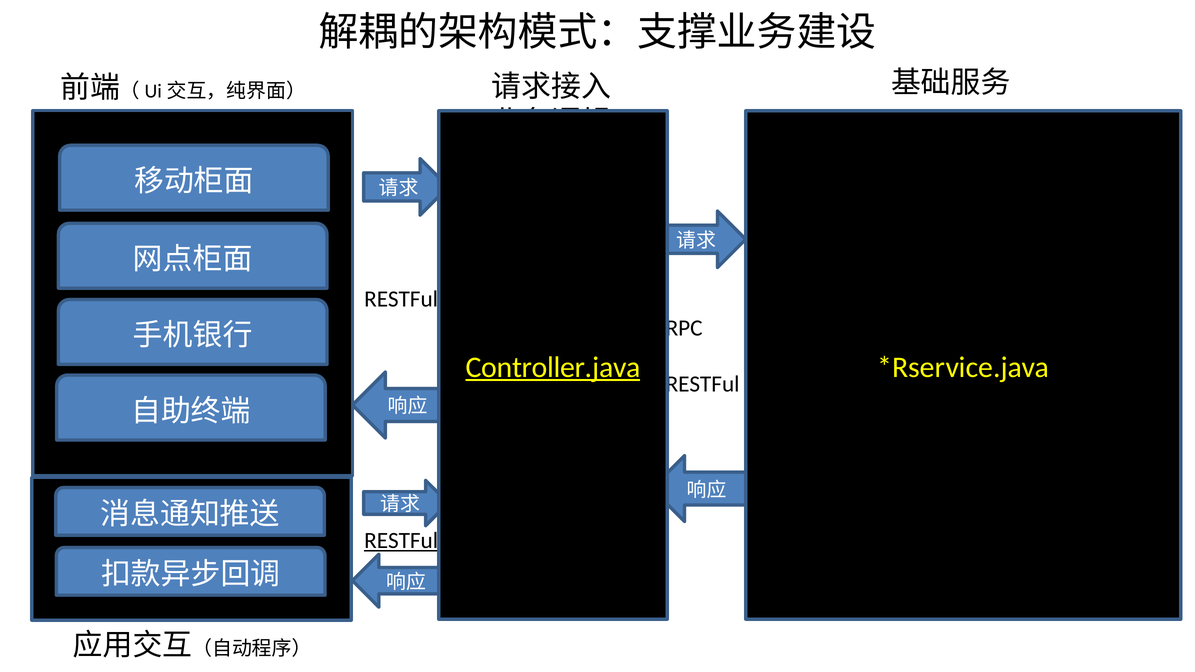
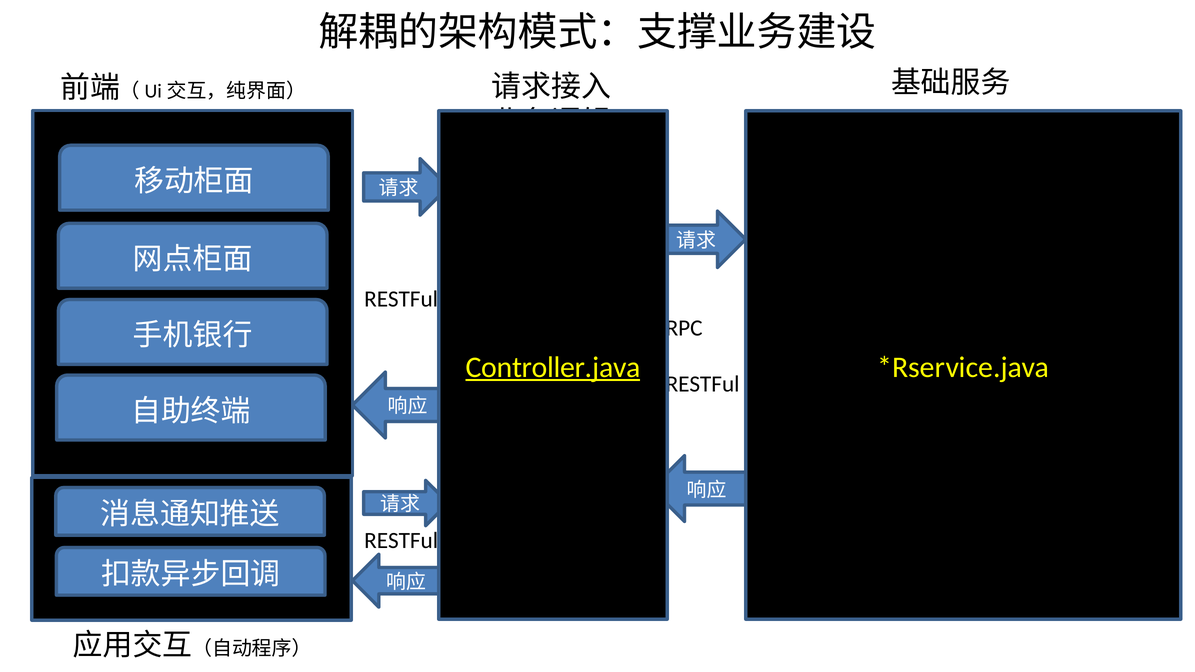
RESTFul underline: present -> none (401, 541)
